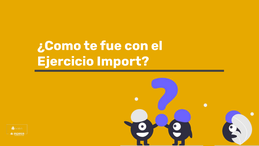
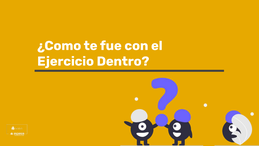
Import: Import -> Dentro (123, 61)
